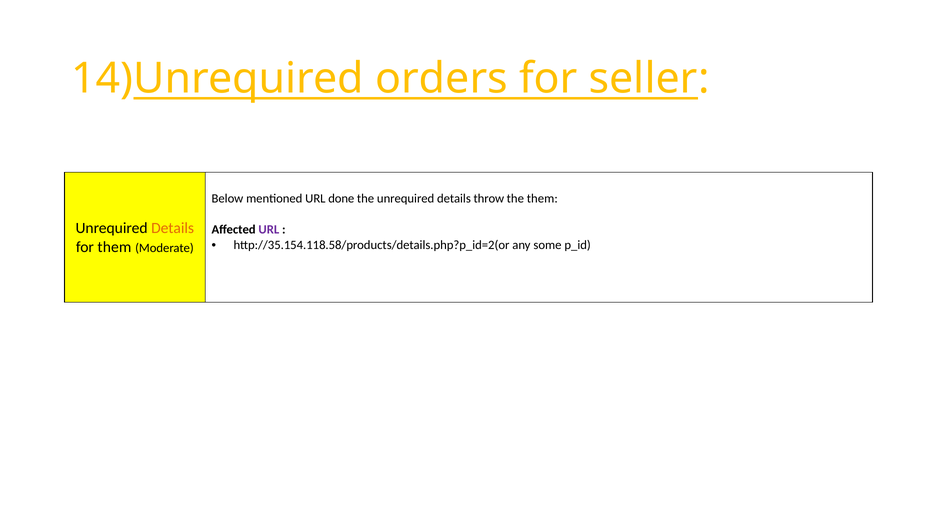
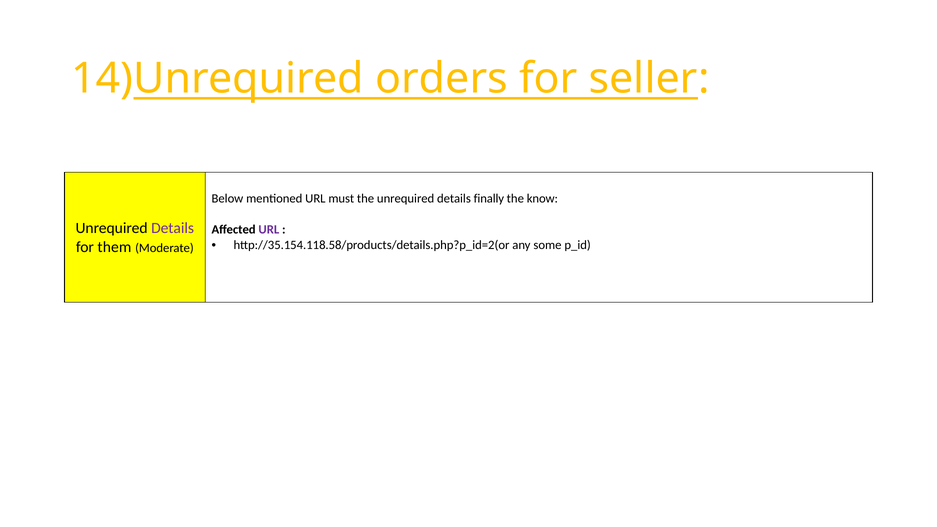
done: done -> must (341, 199)
throw: throw -> finally (489, 199)
the them: them -> know (542, 199)
Details colour: orange -> purple (173, 228)
